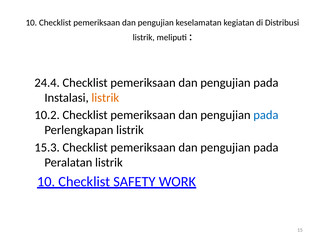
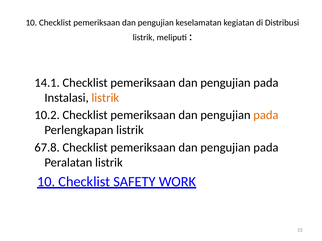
24.4: 24.4 -> 14.1 (47, 83)
pada colour: blue -> orange (266, 115)
15.3: 15.3 -> 67.8 (47, 148)
